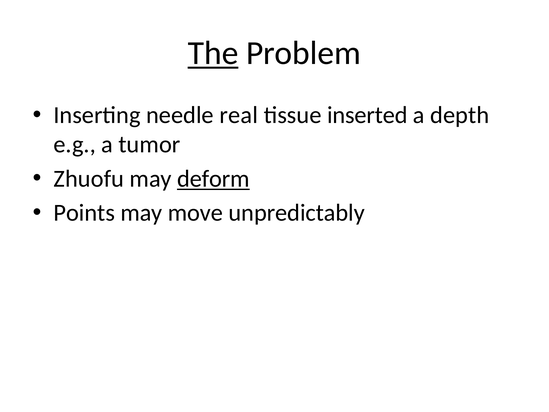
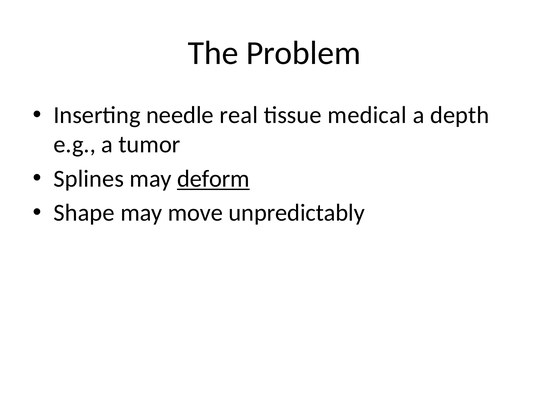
The underline: present -> none (213, 53)
inserted: inserted -> medical (367, 115)
Zhuofu: Zhuofu -> Splines (89, 179)
Points: Points -> Shape (84, 213)
